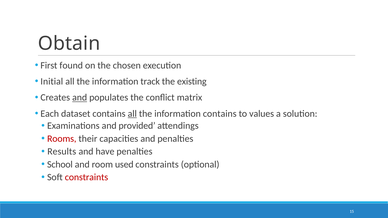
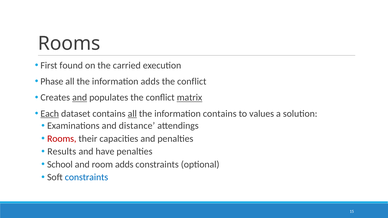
Obtain: Obtain -> Rooms (69, 43)
chosen: chosen -> carried (127, 65)
Initial: Initial -> Phase (52, 82)
information track: track -> adds (150, 82)
existing: existing -> conflict (192, 82)
matrix underline: none -> present (190, 98)
Each underline: none -> present (50, 114)
provided: provided -> distance (137, 126)
room used: used -> adds (124, 165)
constraints colour: red -> blue (86, 177)
